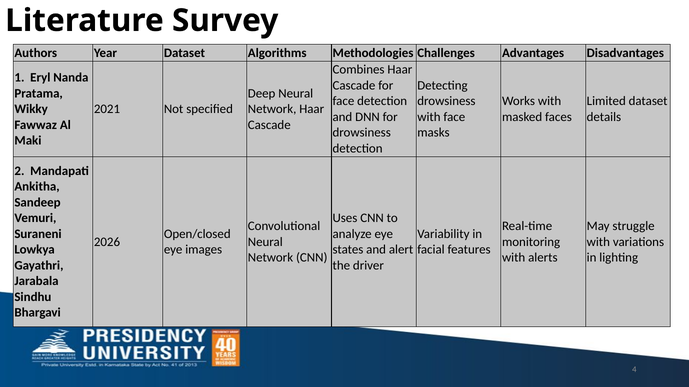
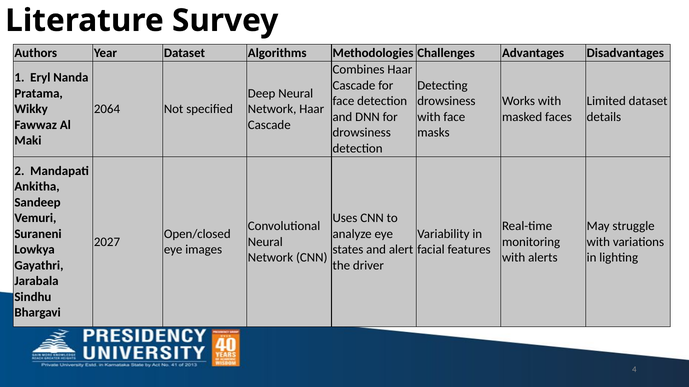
2021: 2021 -> 2064 (107, 109)
2026: 2026 -> 2027 (107, 242)
